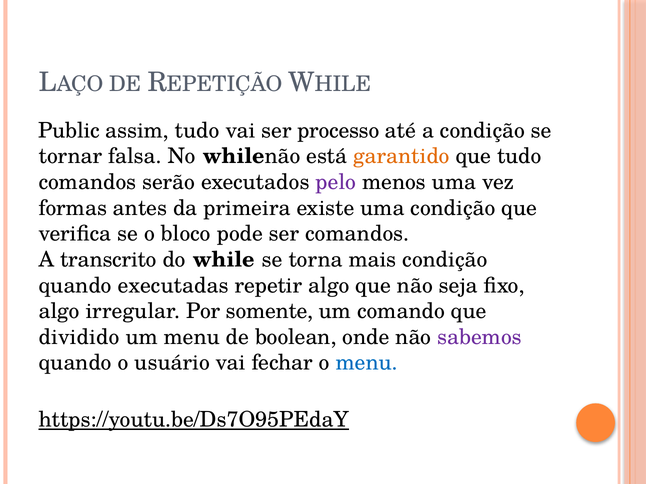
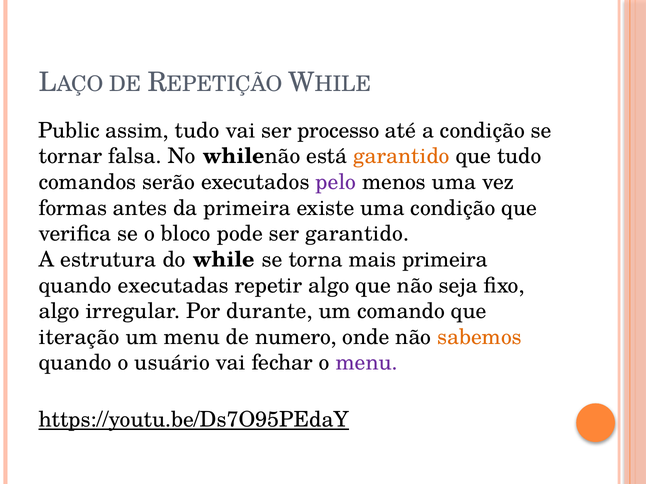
ser comandos: comandos -> garantido (357, 234)
transcrito: transcrito -> estrutura (108, 260)
mais condição: condição -> primeira (445, 260)
somente: somente -> durante (270, 312)
dividido: dividido -> iteração (79, 337)
boolean: boolean -> numero (296, 337)
sabemos colour: purple -> orange (479, 337)
menu colour: blue -> purple (367, 363)
